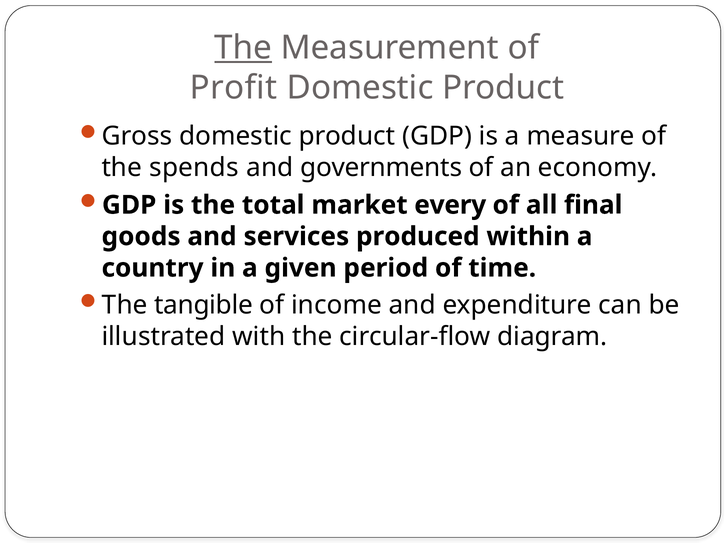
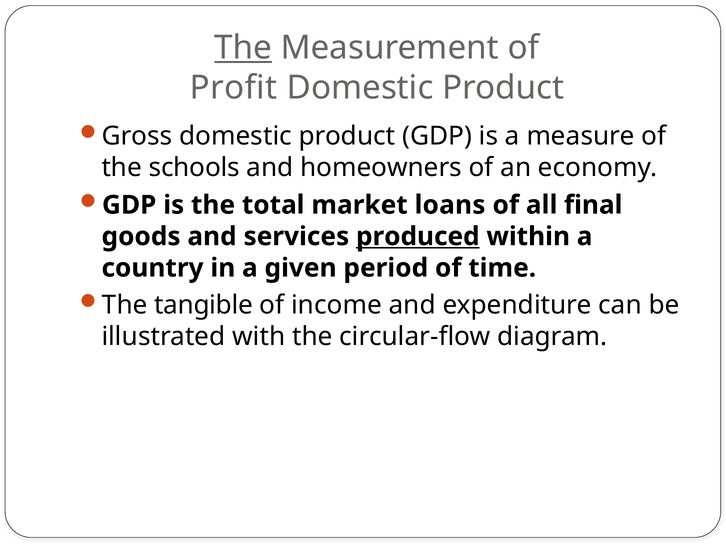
spends: spends -> schools (194, 168)
governments: governments -> homeowners (381, 168)
every: every -> loans (450, 205)
produced underline: none -> present (418, 236)
